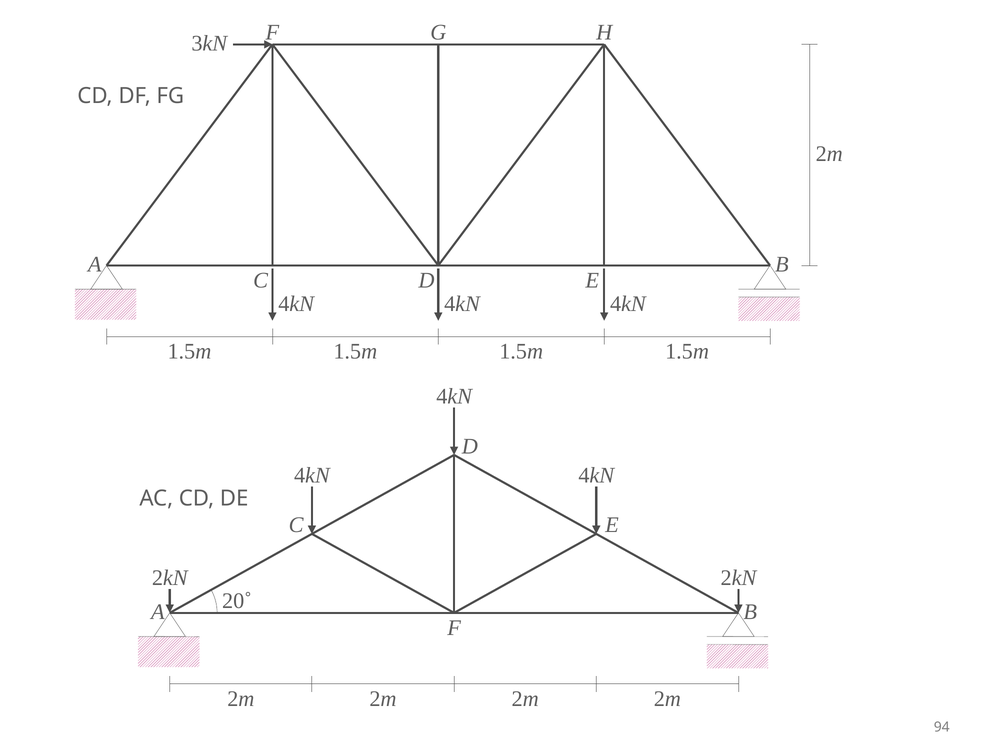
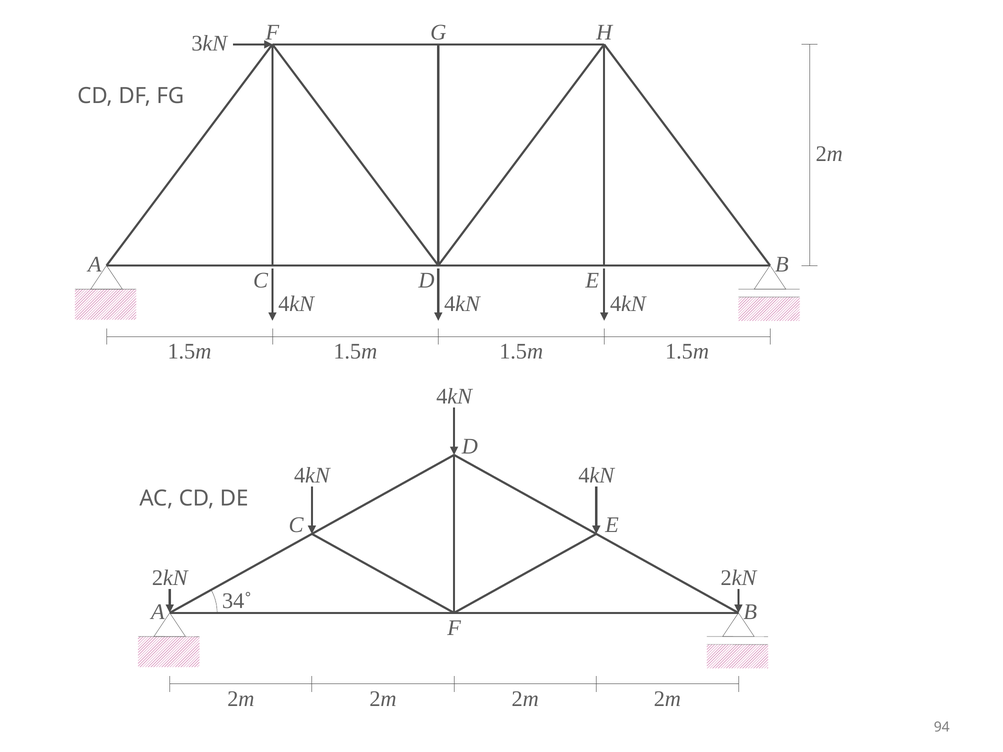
20˚: 20˚ -> 34˚ (237, 601)
